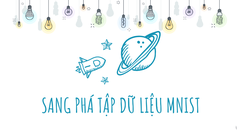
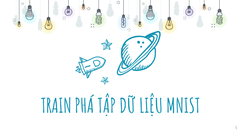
SANG: SANG -> TRAIN (56, 106)
